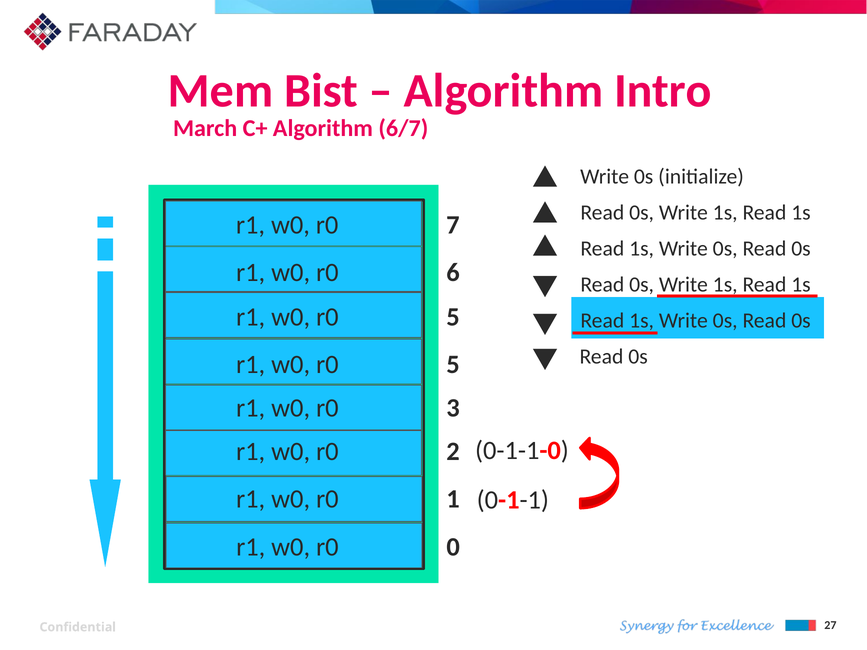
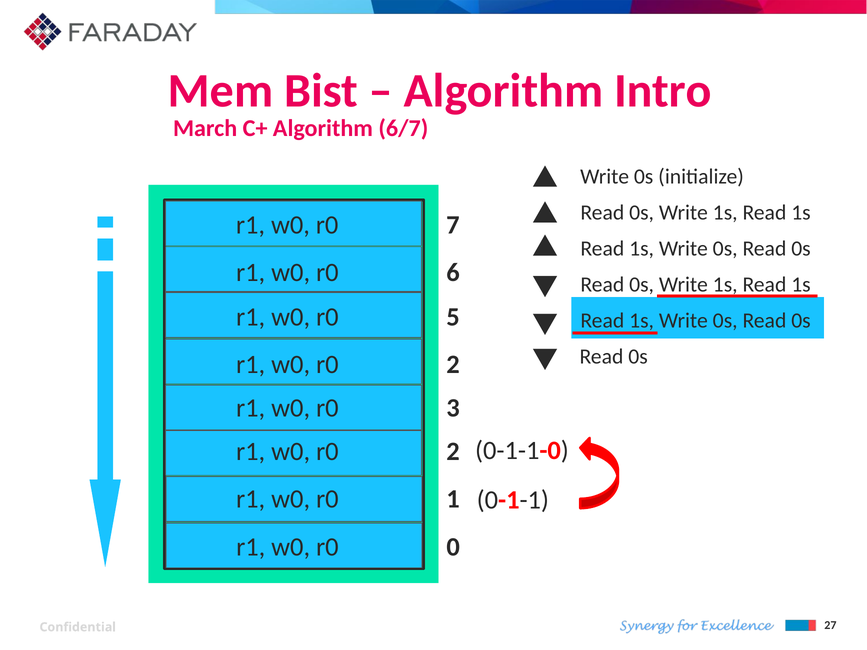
5: 5 -> 2 (453, 365)
